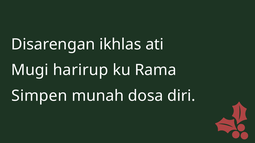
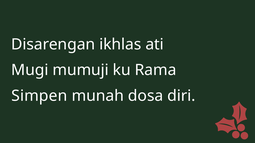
harirup: harirup -> mumuji (81, 70)
